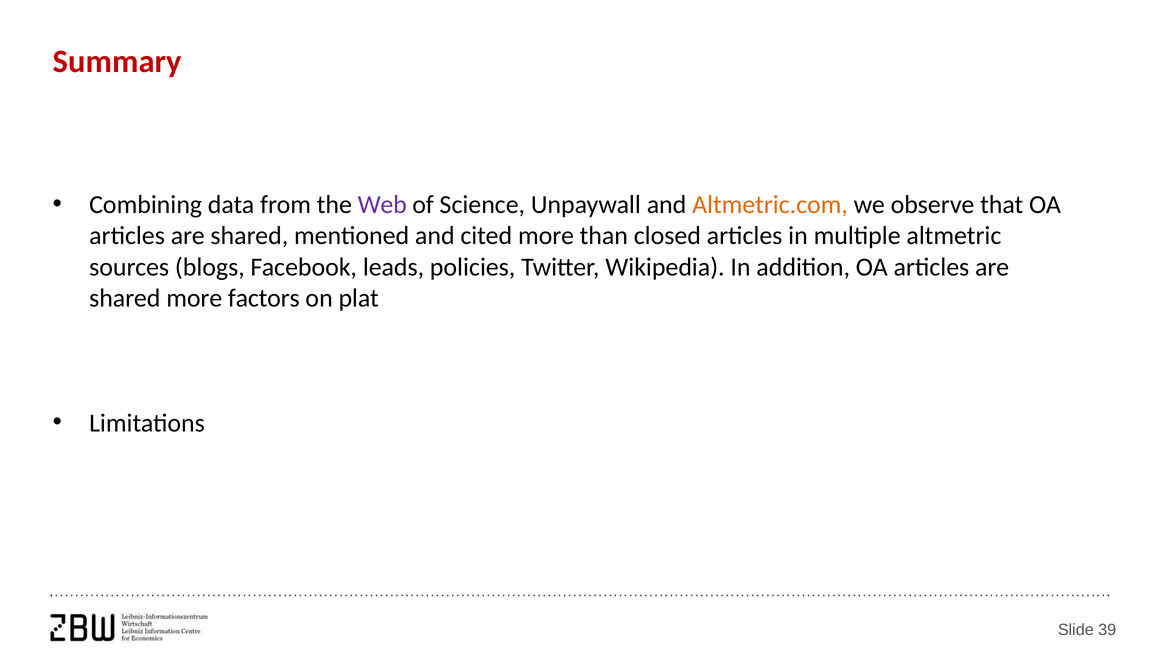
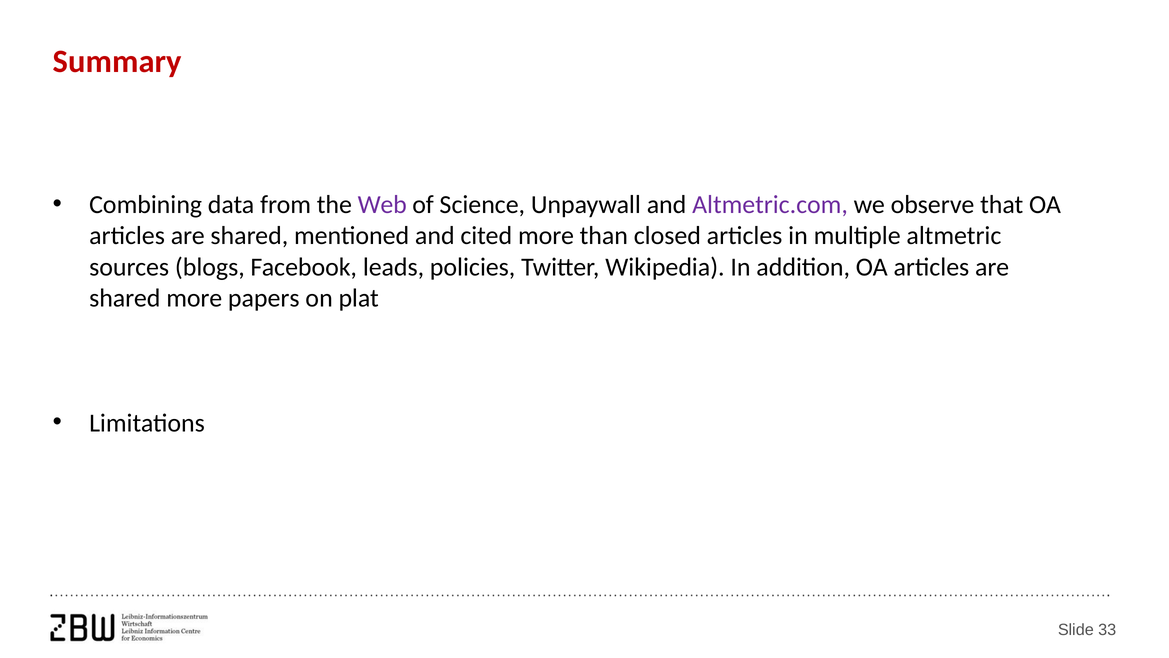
Altmetric.com colour: orange -> purple (770, 205)
factors: factors -> papers (264, 298)
39: 39 -> 33 (1107, 630)
